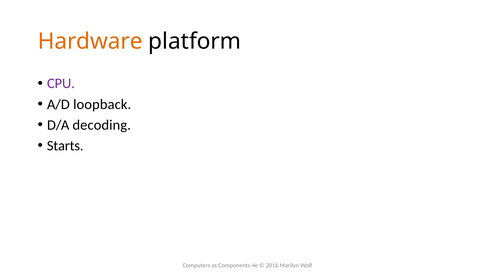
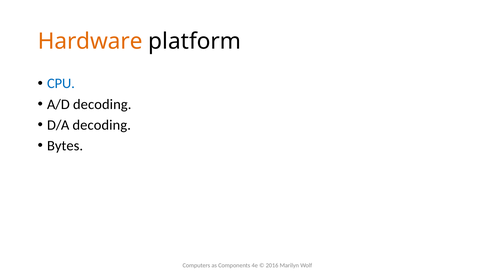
CPU colour: purple -> blue (61, 84)
A/D loopback: loopback -> decoding (102, 104)
Starts: Starts -> Bytes (65, 146)
